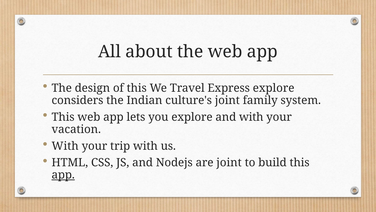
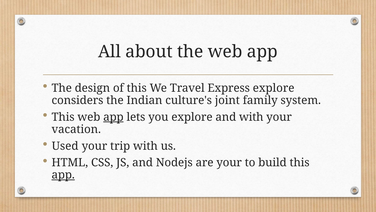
app underline: none -> present (113, 117)
With: With -> Used (65, 146)
are joint: joint -> your (229, 162)
